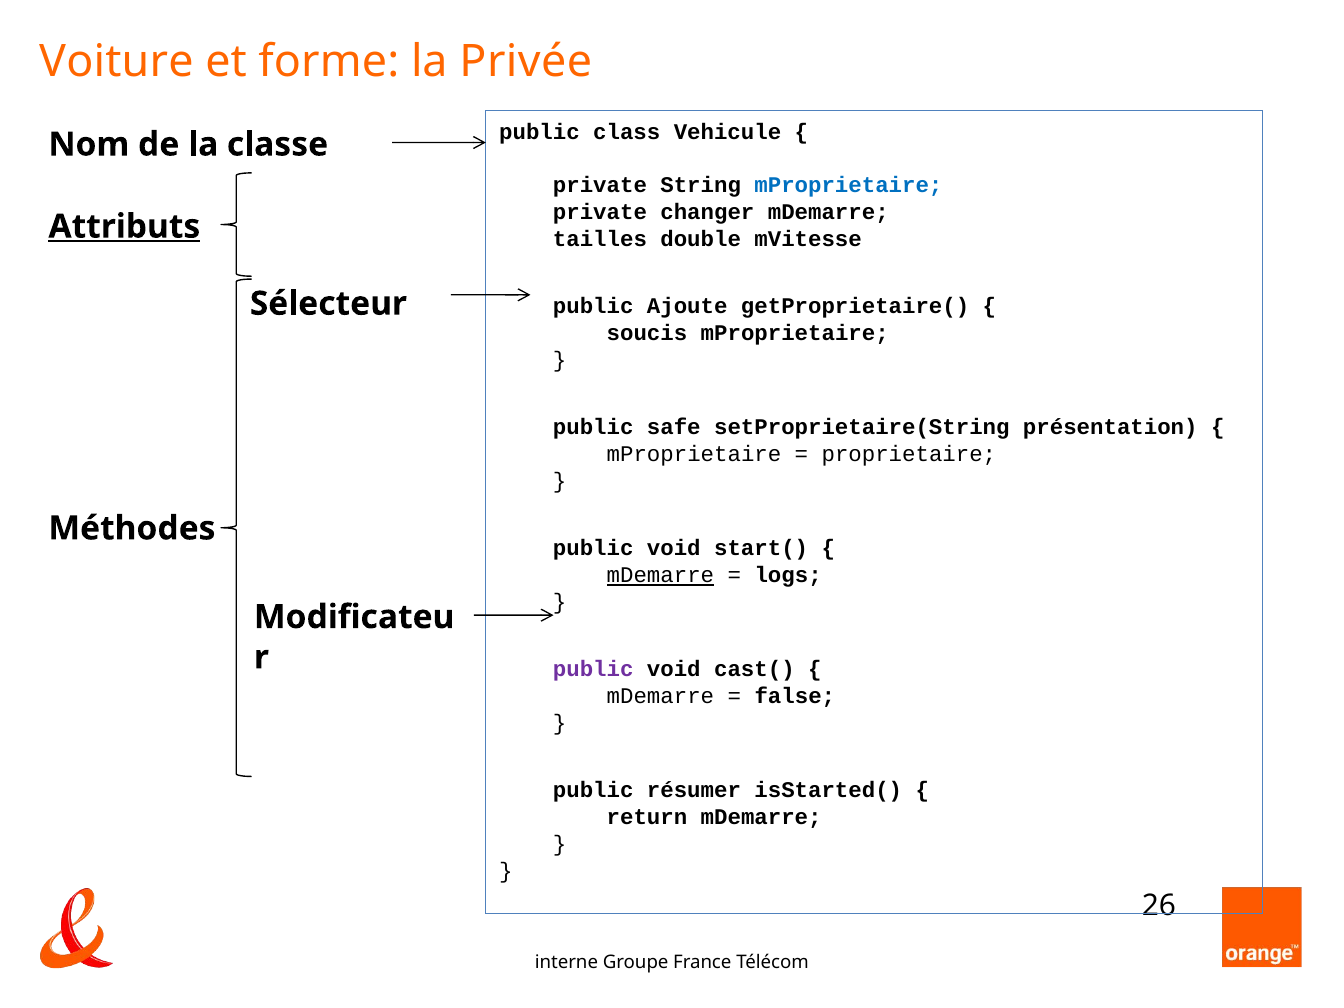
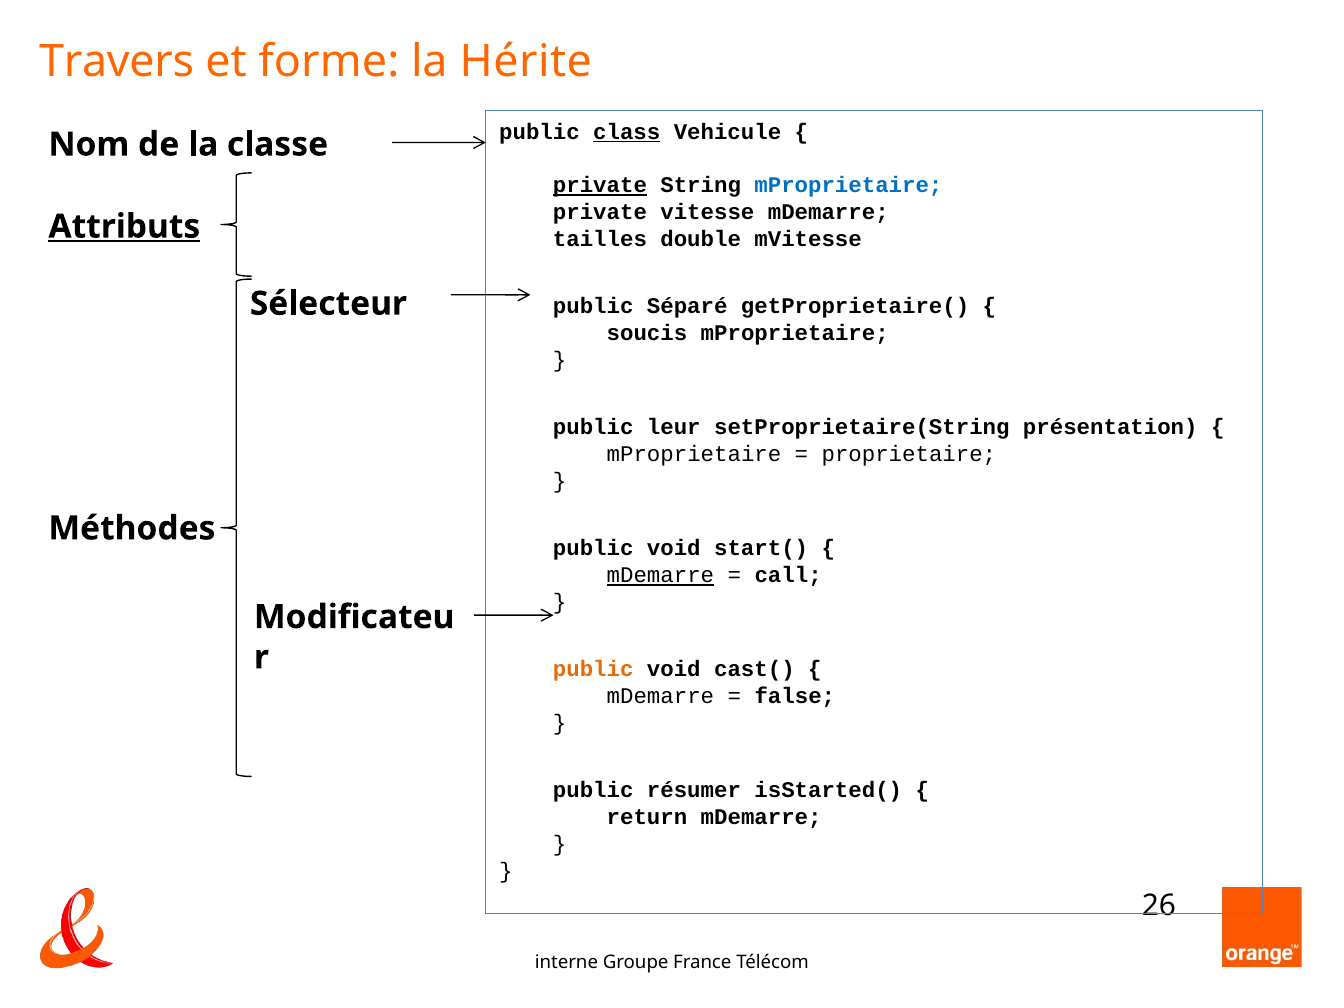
Voiture: Voiture -> Travers (117, 61)
Privée: Privée -> Hérite (526, 61)
class underline: none -> present (627, 132)
private underline: none -> present (600, 185)
changer: changer -> vitesse (707, 212)
Ajoute: Ajoute -> Séparé (687, 306)
safe: safe -> leur (674, 427)
logs: logs -> call (788, 575)
public colour: purple -> orange (593, 669)
